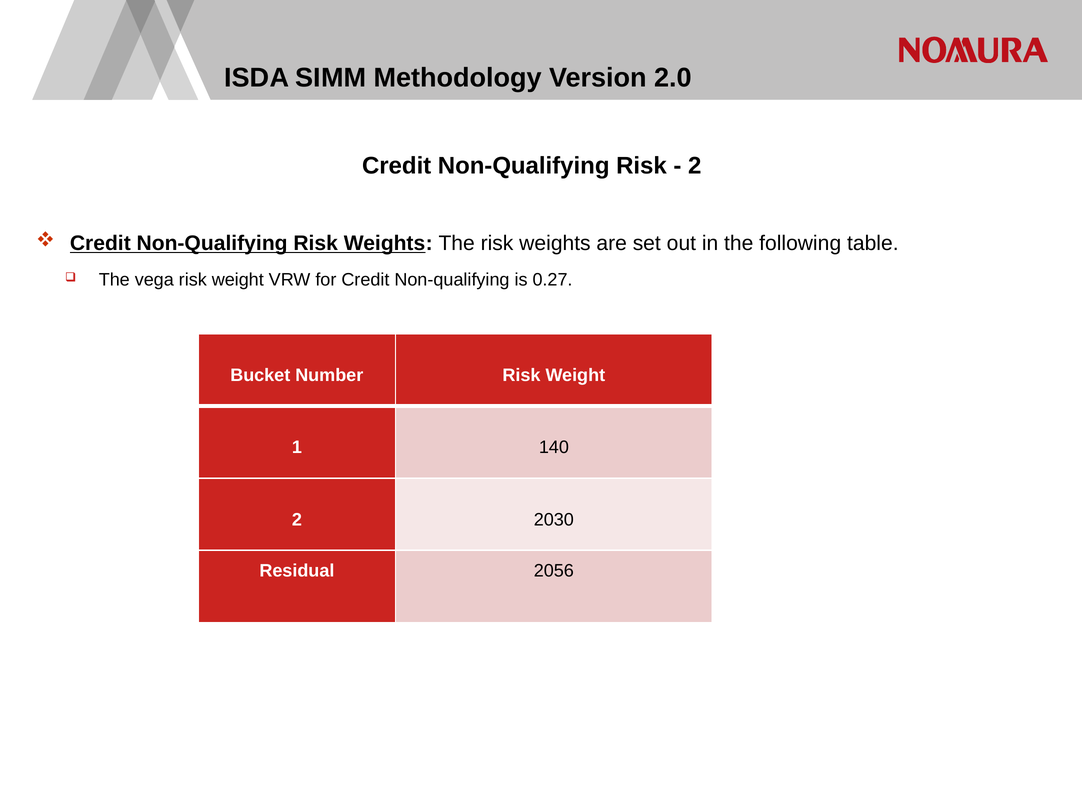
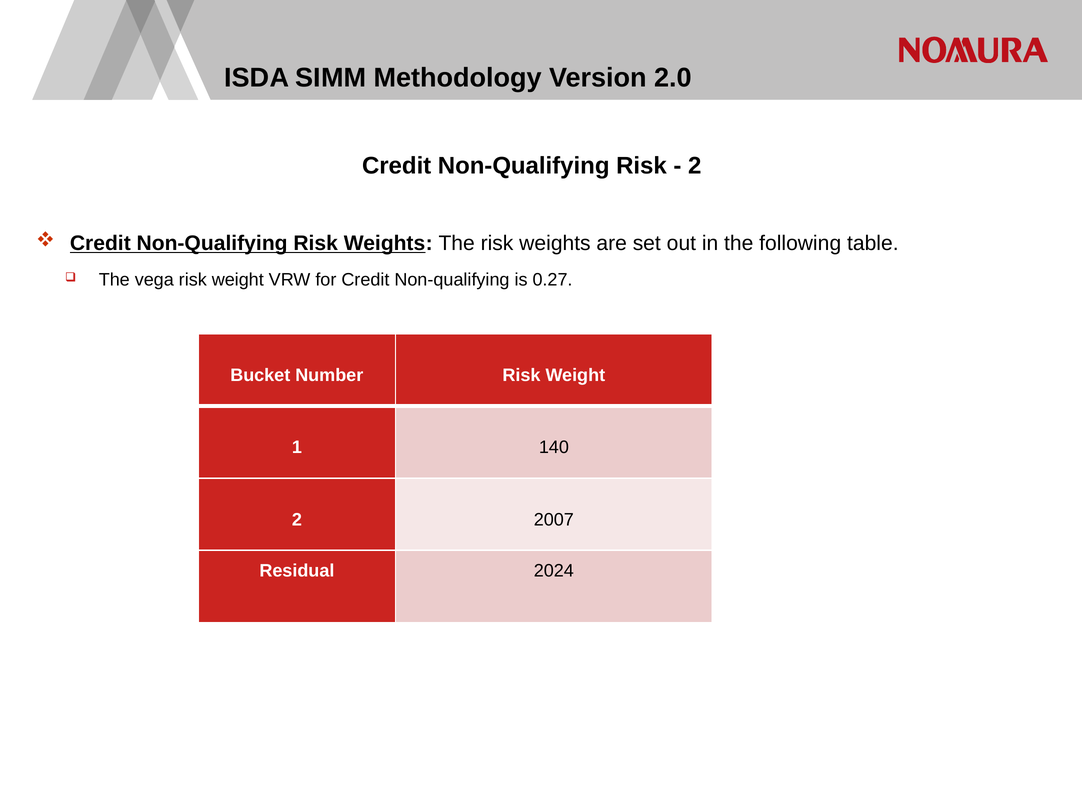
2030: 2030 -> 2007 (554, 519)
2056: 2056 -> 2024 (554, 571)
